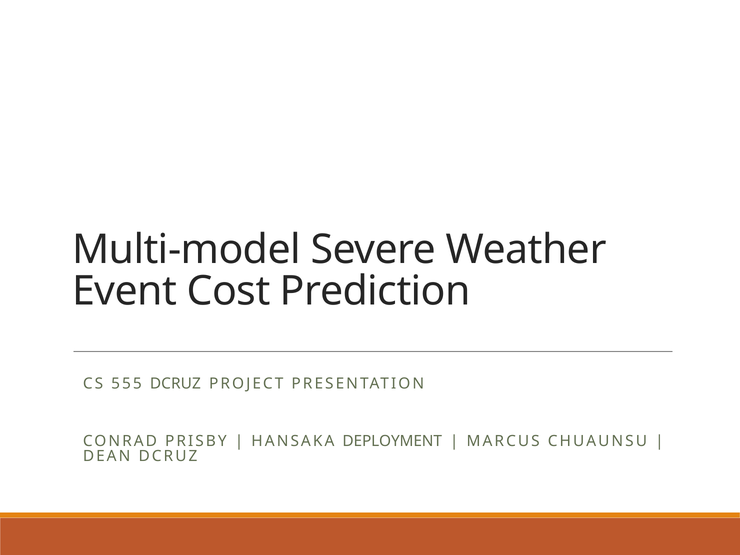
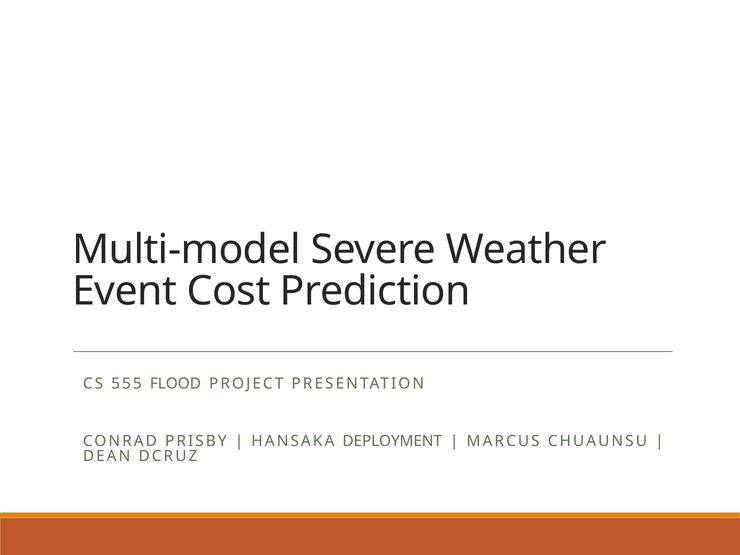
555 DCRUZ: DCRUZ -> FLOOD (175, 384)
